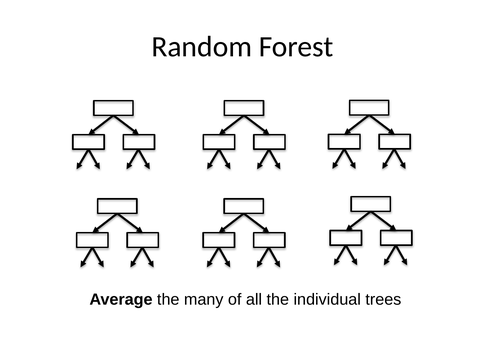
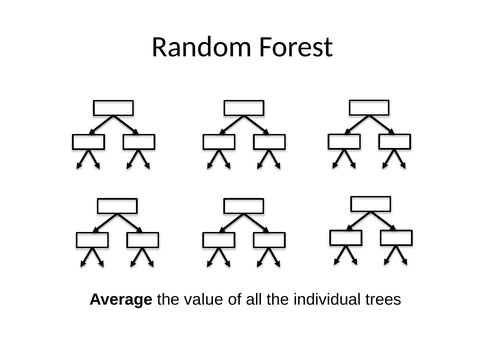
many: many -> value (204, 300)
